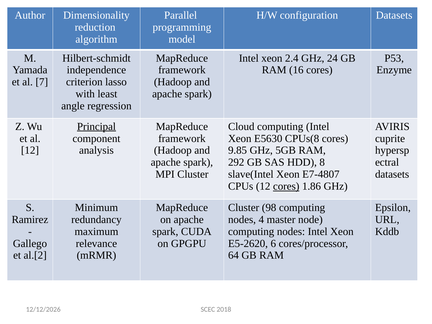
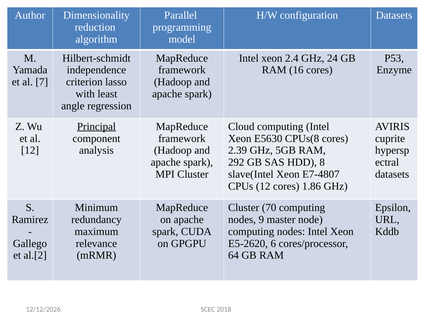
9.85: 9.85 -> 2.39 (238, 150)
cores underline: present -> none (286, 186)
98: 98 -> 70 (269, 208)
4: 4 -> 9 (261, 220)
